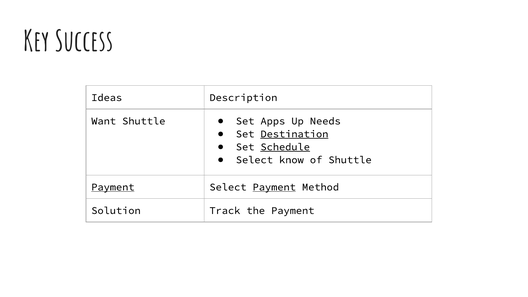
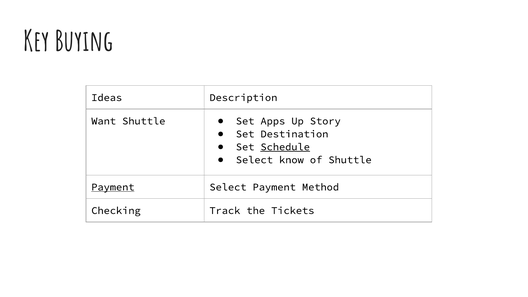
Success: Success -> Buying (84, 42)
Needs: Needs -> Story (325, 121)
Destination underline: present -> none (294, 134)
Payment underline: present -> none (274, 187)
Solution: Solution -> Checking (116, 211)
the Payment: Payment -> Tickets (293, 211)
